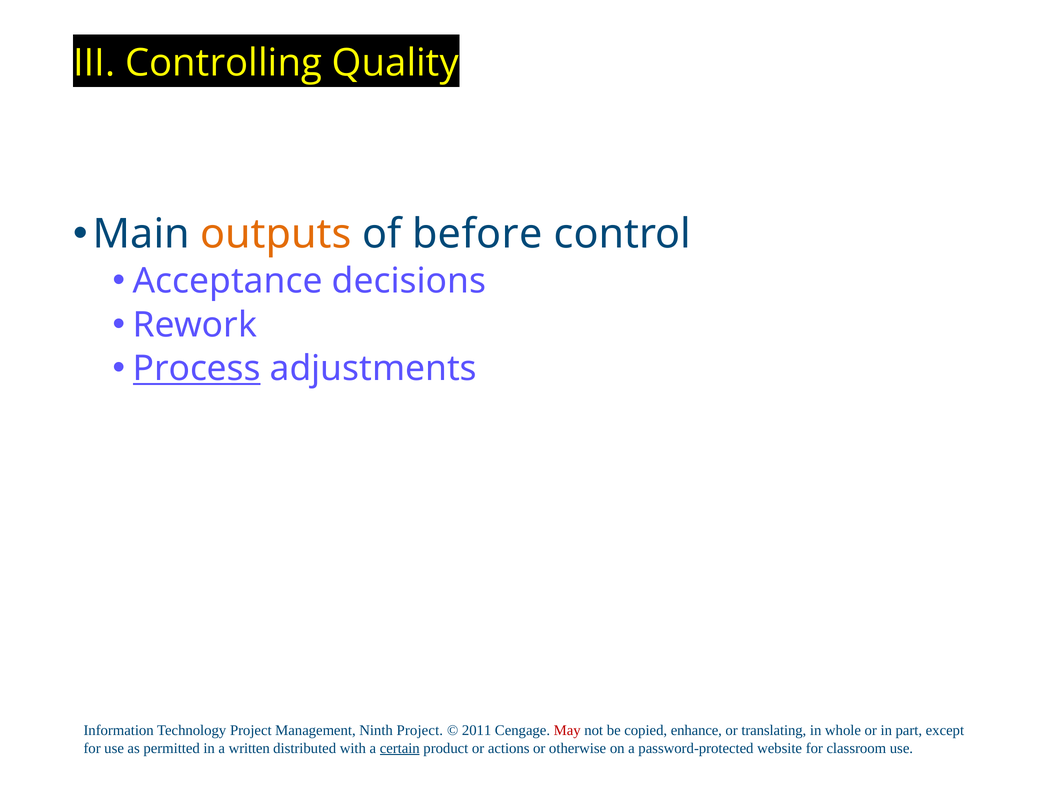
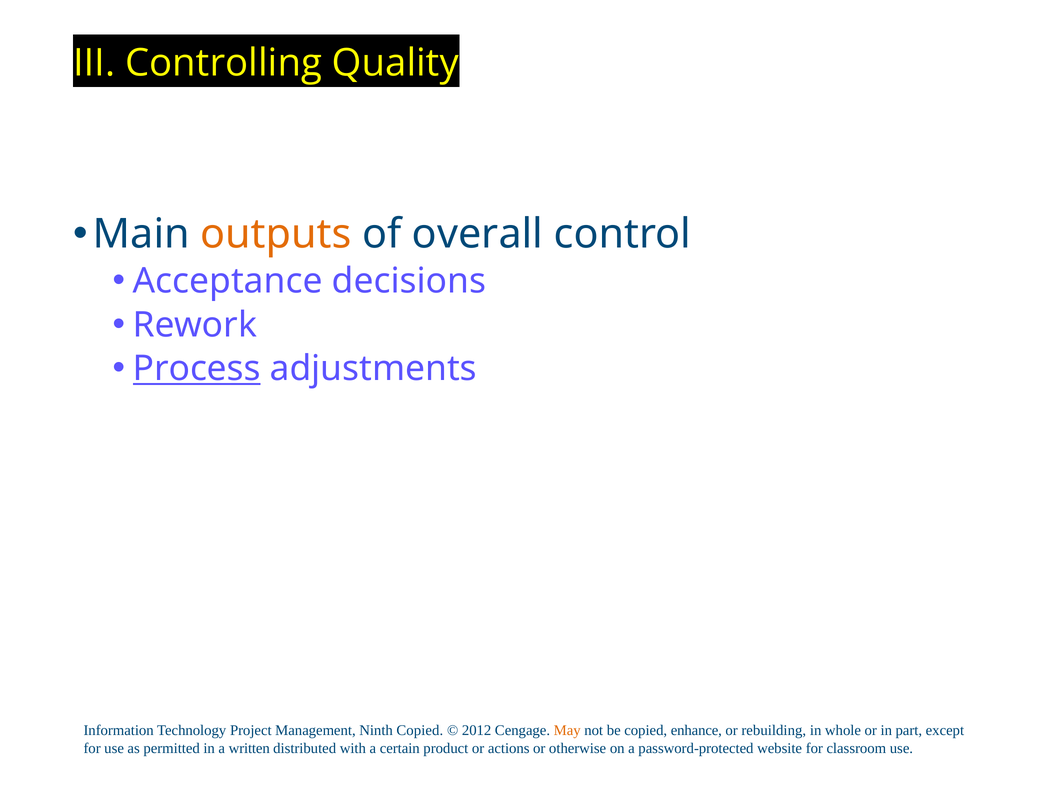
before: before -> overall (478, 234)
Ninth Project: Project -> Copied (420, 731)
2011: 2011 -> 2012 (477, 731)
May colour: red -> orange (567, 731)
translating: translating -> rebuilding (774, 731)
certain underline: present -> none (400, 749)
